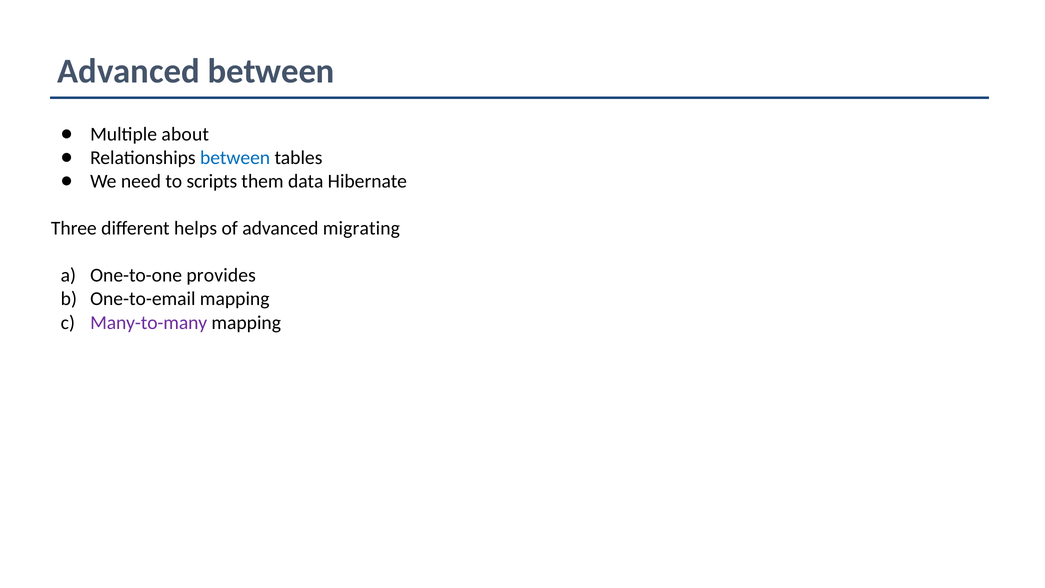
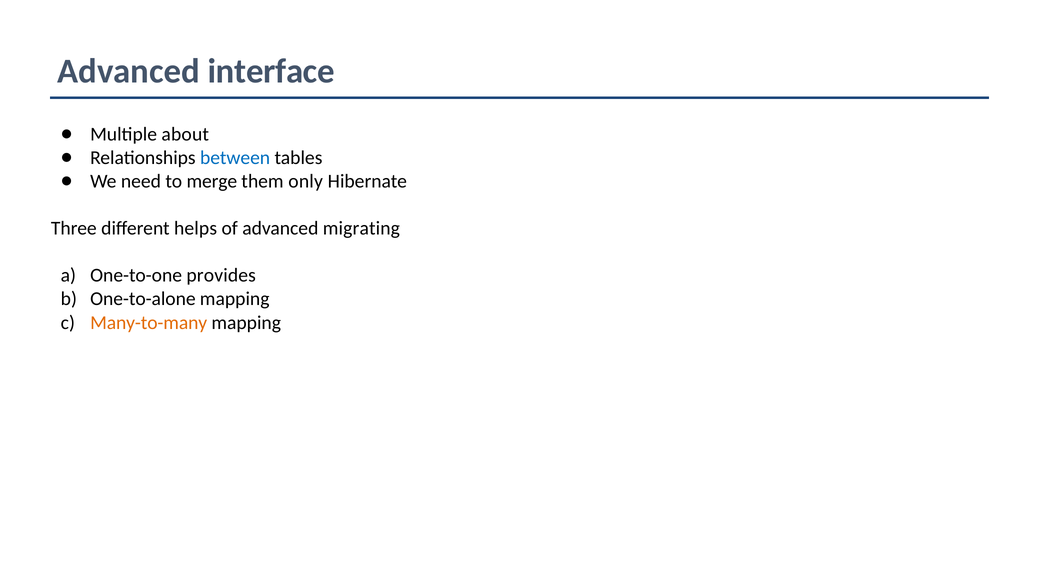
Advanced between: between -> interface (271, 71)
scripts: scripts -> merge (212, 181)
data: data -> only (306, 181)
One-to-email: One-to-email -> One-to-alone (143, 299)
Many-to-many colour: purple -> orange (149, 322)
